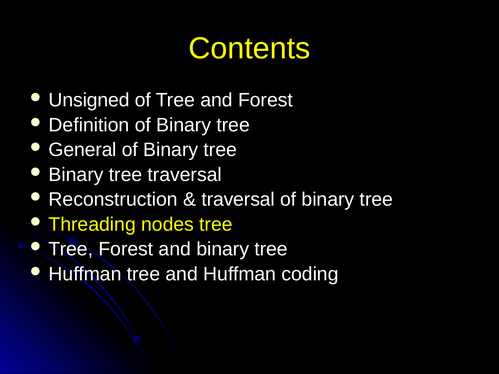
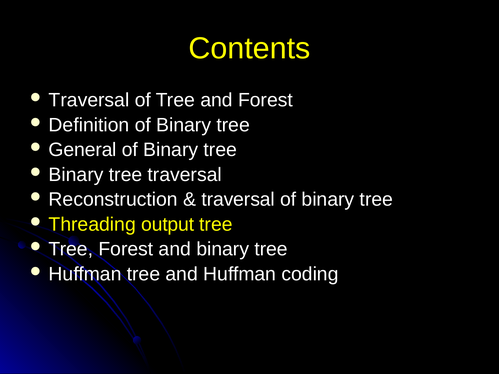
Unsigned: Unsigned -> Traversal (89, 100)
nodes: nodes -> output (168, 224)
